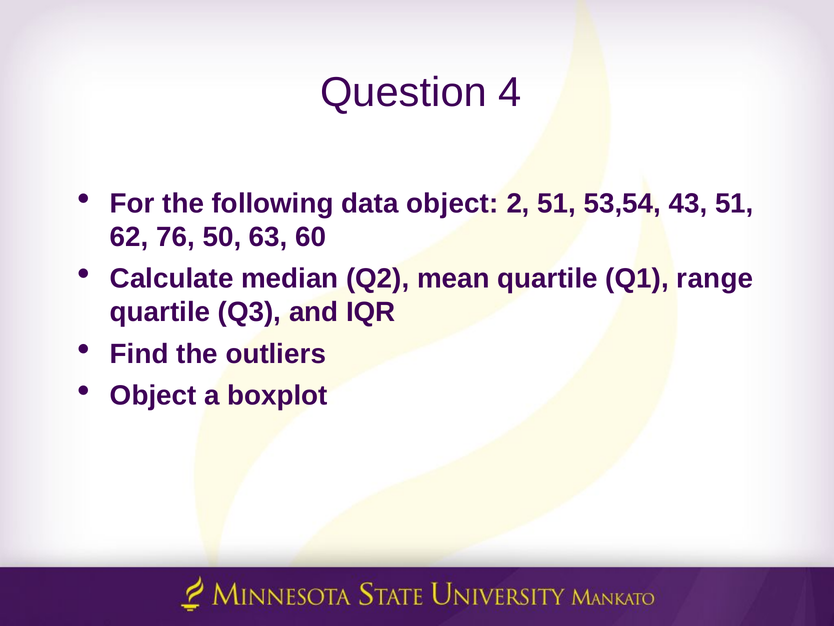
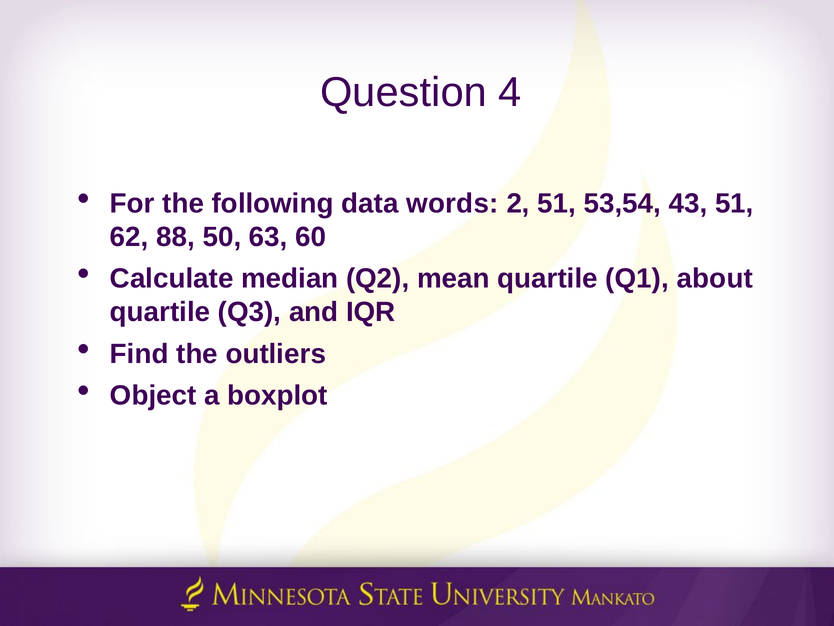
data object: object -> words (452, 203)
76: 76 -> 88 (176, 237)
range: range -> about (715, 279)
